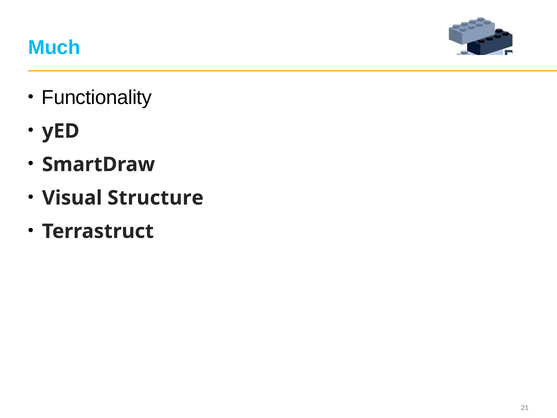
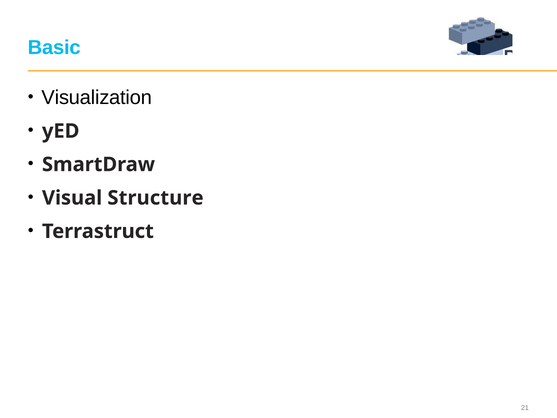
Much: Much -> Basic (54, 48)
Functionality: Functionality -> Visualization (97, 98)
